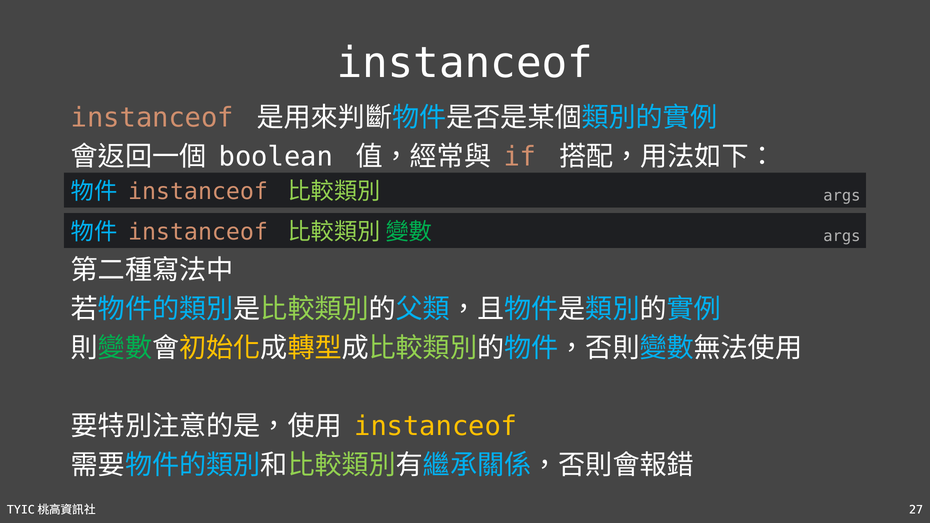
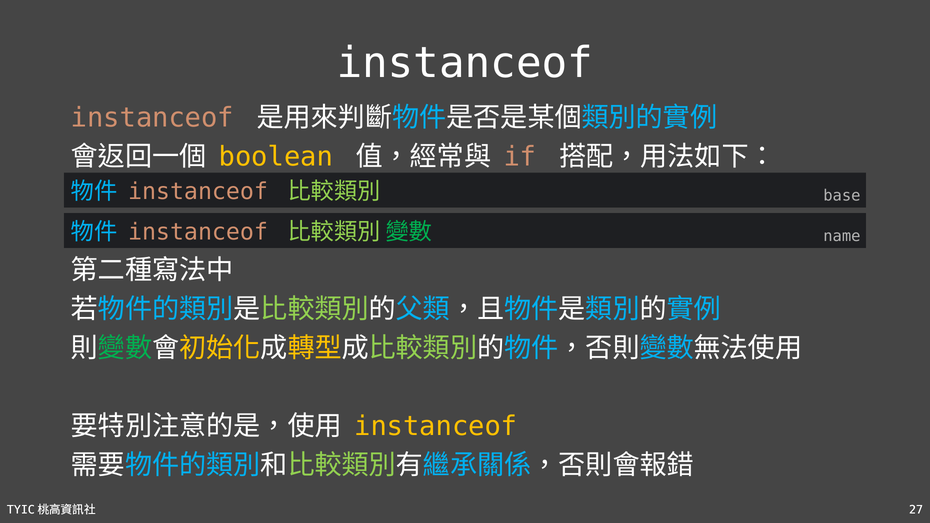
boolean colour: white -> yellow (276, 157)
args: args -> base (842, 196)
args: args -> name (842, 236)
